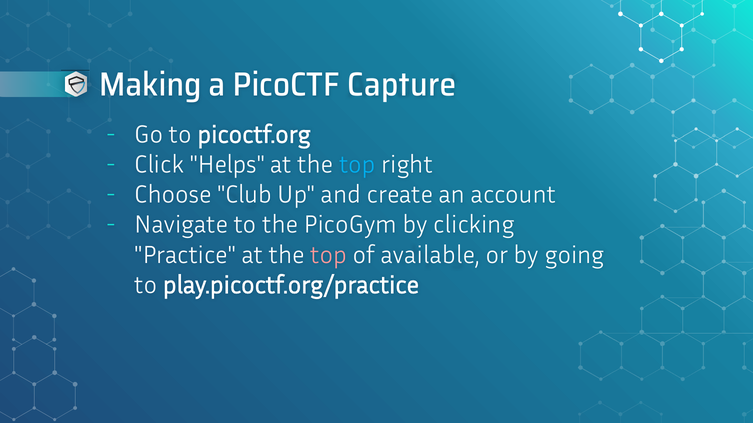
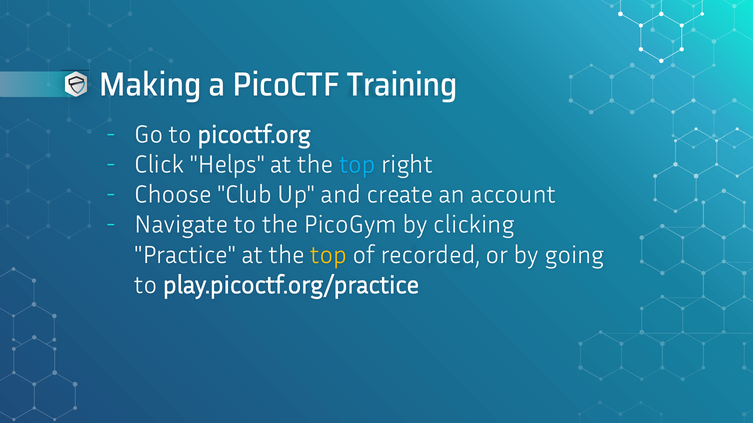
Capture: Capture -> Training (402, 85)
top colour: pink -> yellow (329, 255)
available: available -> recorded (430, 255)
